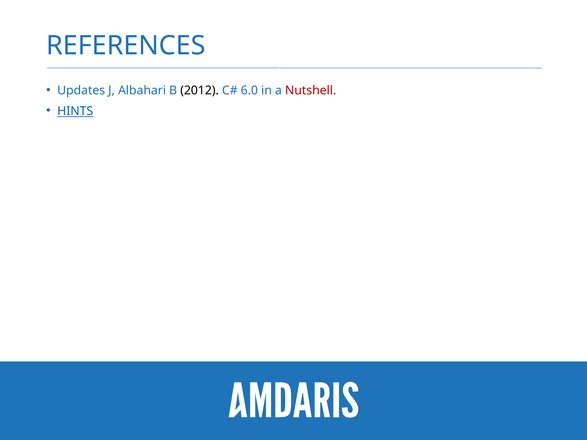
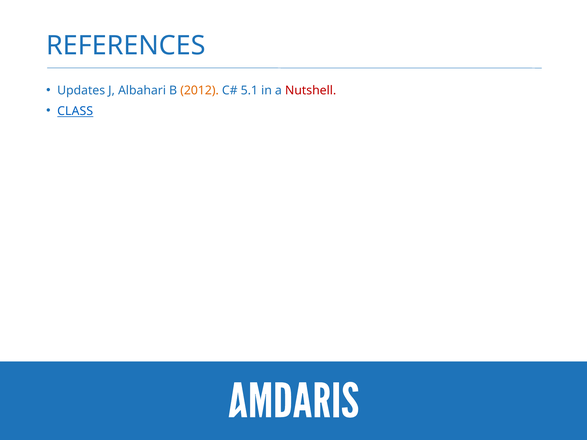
2012 colour: black -> orange (200, 90)
6.0: 6.0 -> 5.1 (249, 90)
HINTS: HINTS -> CLASS (75, 111)
